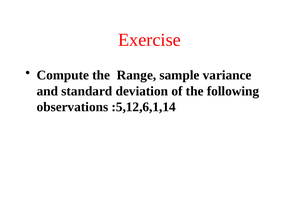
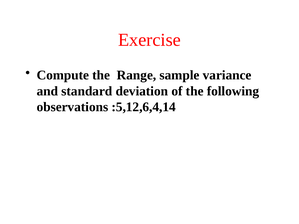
:5,12,6,1,14: :5,12,6,1,14 -> :5,12,6,4,14 (144, 107)
